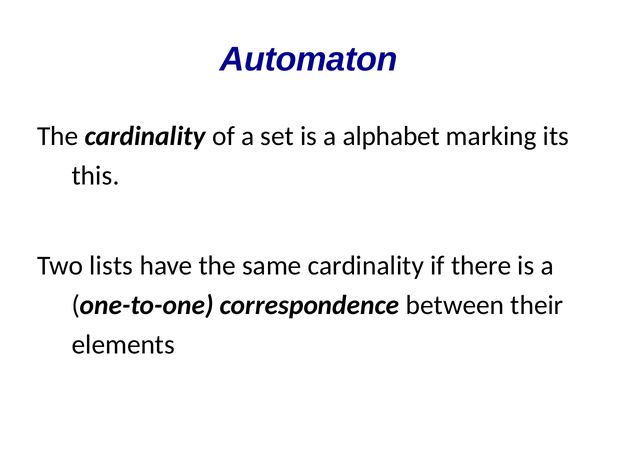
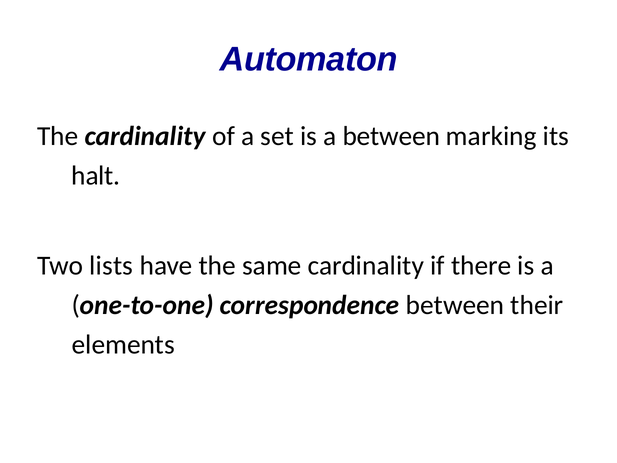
a alphabet: alphabet -> between (391, 136)
this: this -> halt (96, 176)
